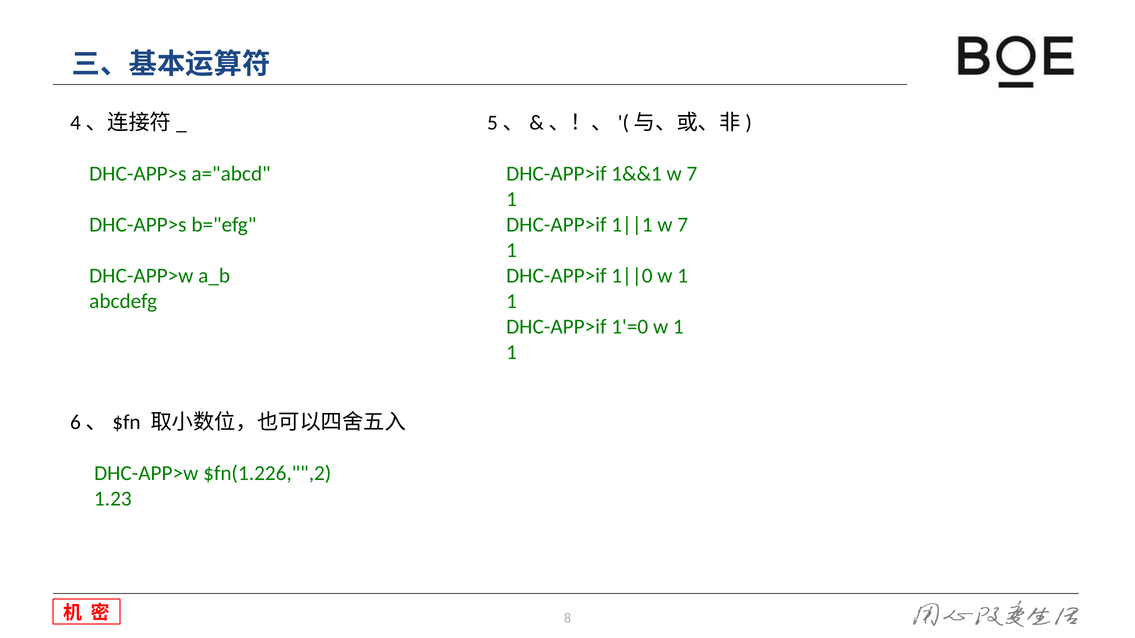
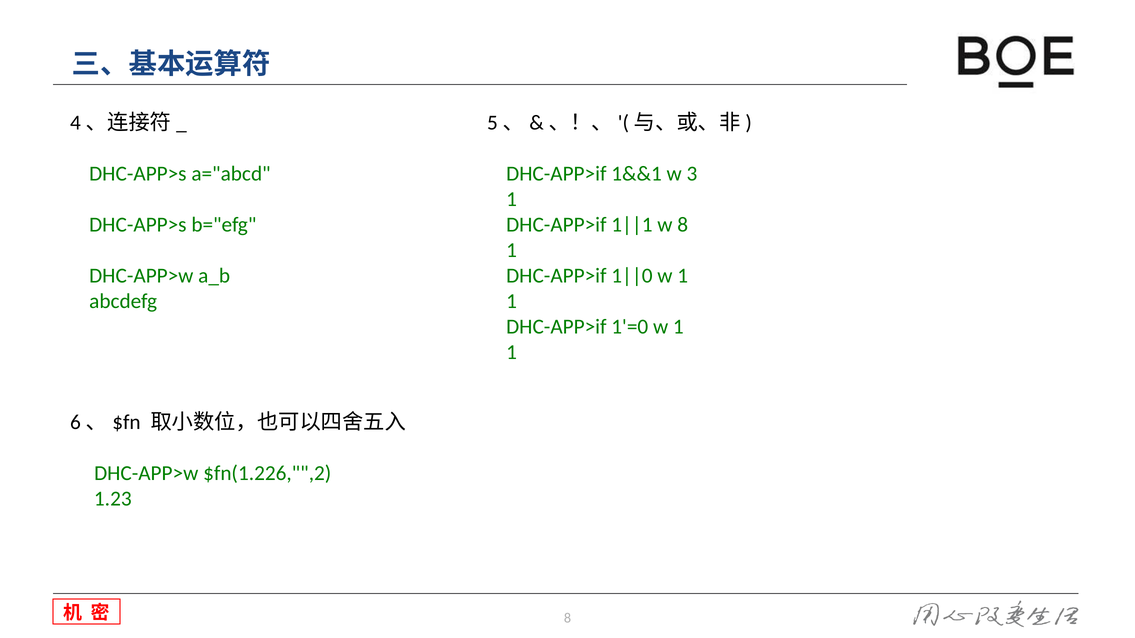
1&&1 w 7: 7 -> 3 (692, 174)
7: 7 -> 8 (683, 225)
